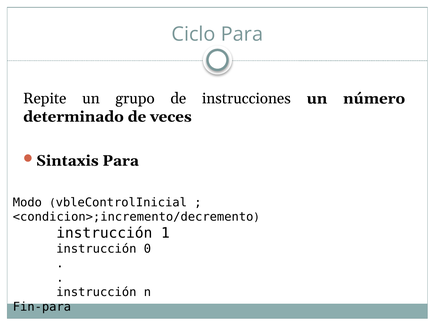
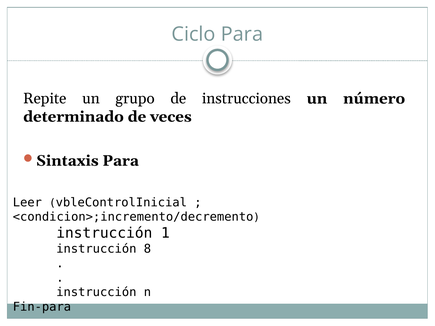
Modo: Modo -> Leer (27, 203)
0: 0 -> 8 (147, 249)
